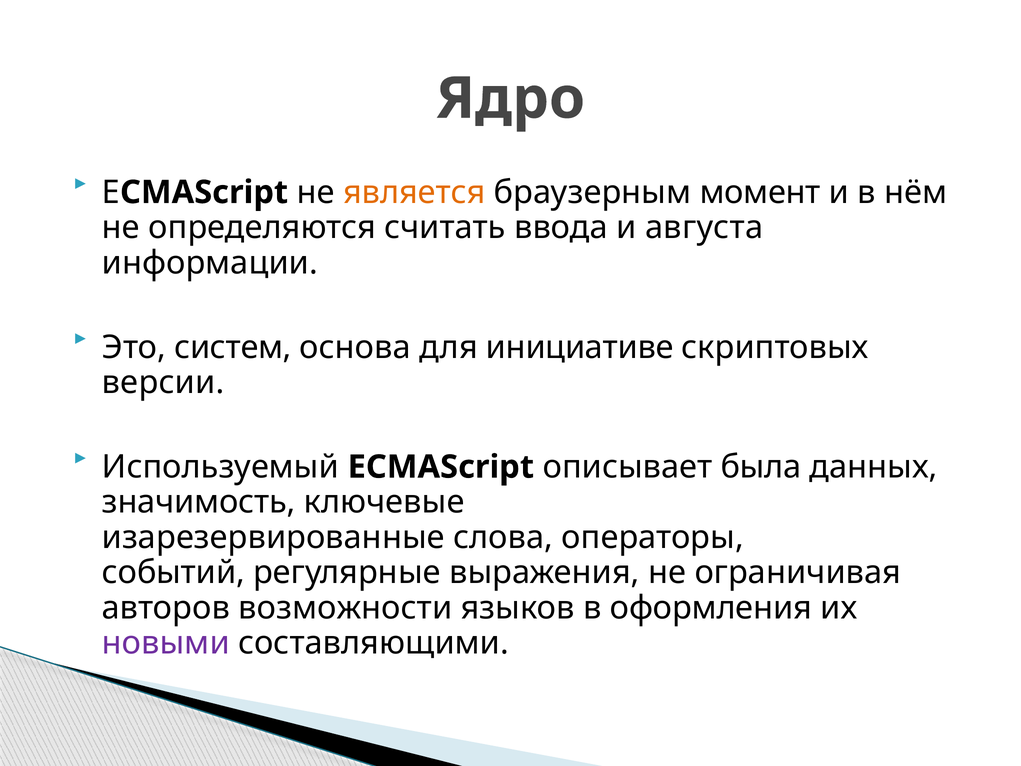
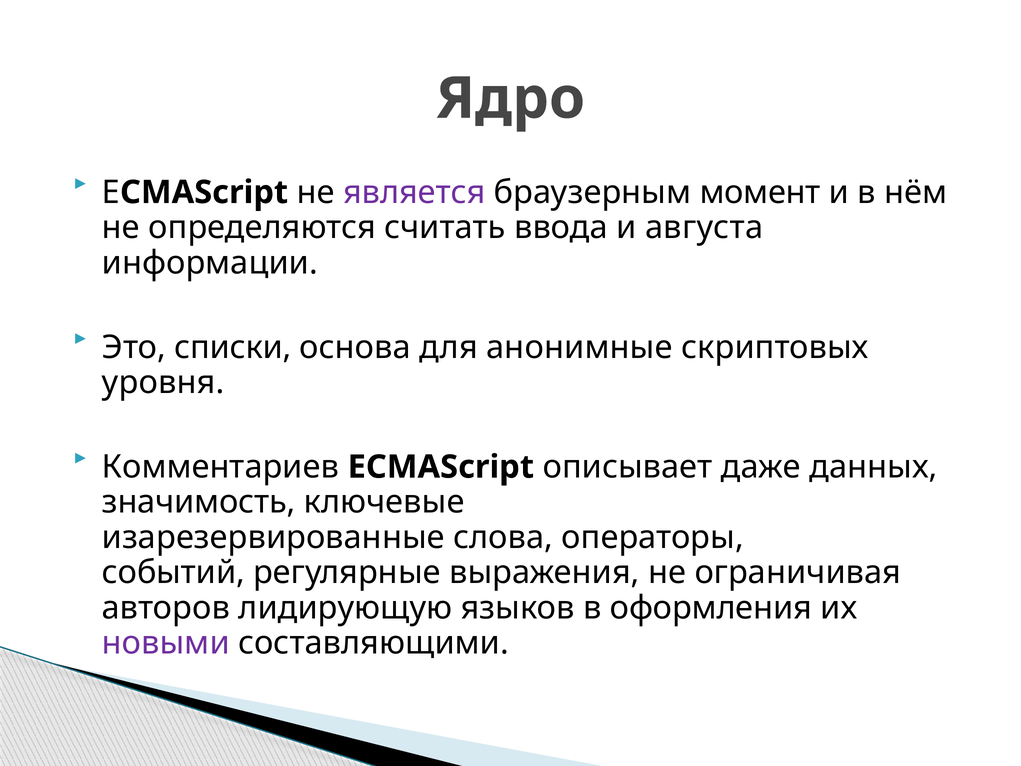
является colour: orange -> purple (414, 192)
систем: систем -> списки (233, 347)
инициативе: инициативе -> анонимные (579, 347)
версии: версии -> уровня (163, 382)
Используемый: Используемый -> Комментариев (220, 467)
была: была -> даже (761, 467)
возможности: возможности -> лидирующую (345, 608)
